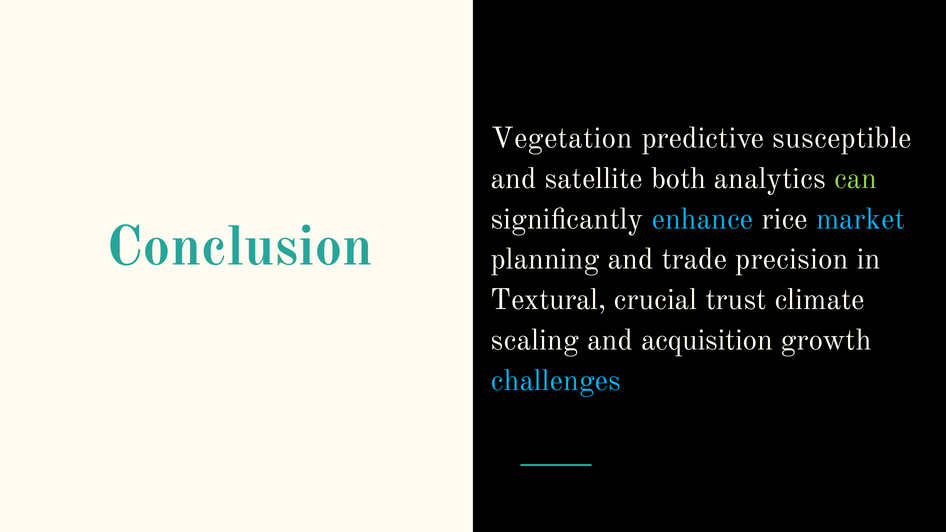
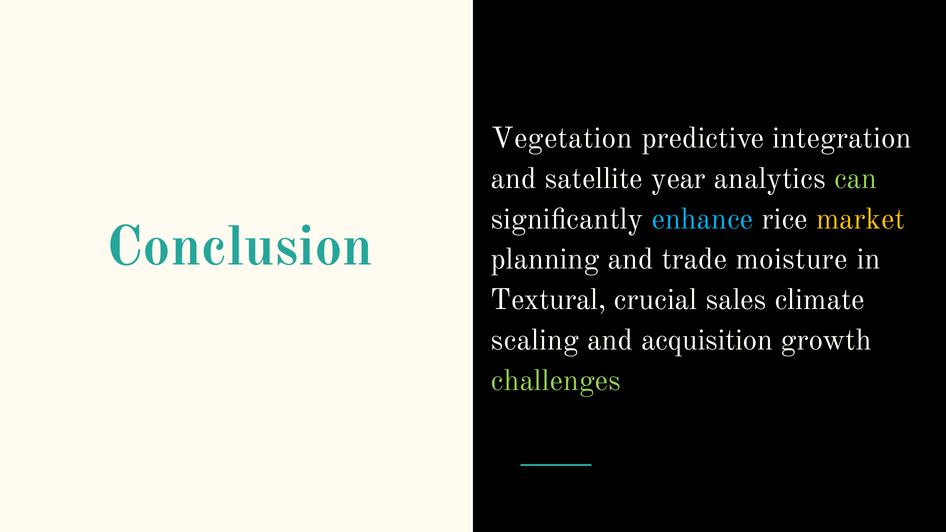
susceptible: susceptible -> integration (842, 138)
both: both -> year (679, 178)
market colour: light blue -> yellow (860, 219)
precision: precision -> moisture (792, 259)
trust: trust -> sales (736, 300)
challenges colour: light blue -> light green (556, 381)
